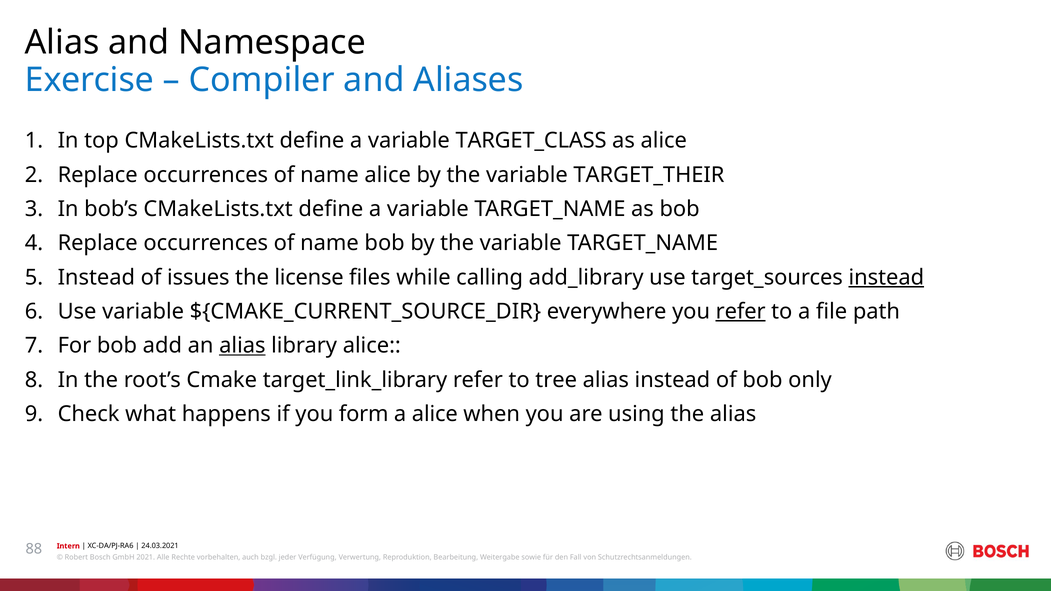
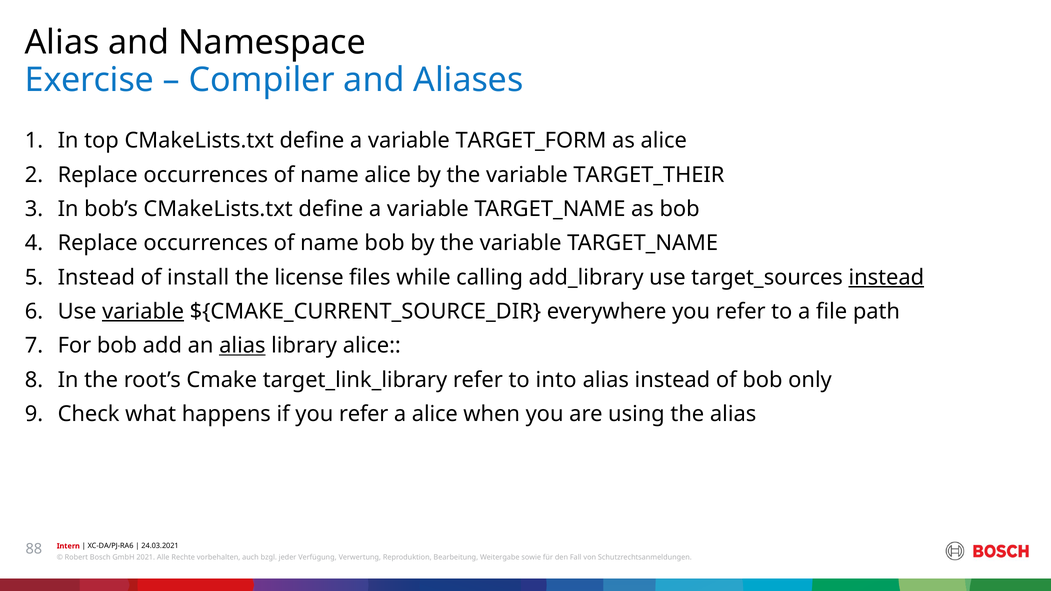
TARGET_CLASS: TARGET_CLASS -> TARGET_FORM (531, 141)
issues: issues -> install (198, 277)
variable underline: none -> present (143, 312)
refer underline: present -> none (741, 312)
tree: tree -> into (556, 380)
if you form: form -> refer (364, 414)
